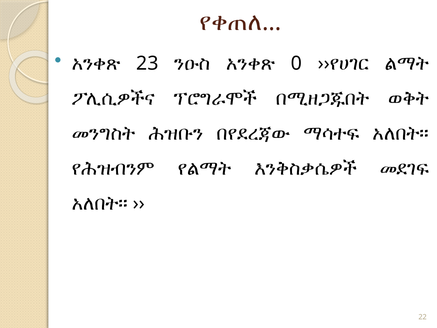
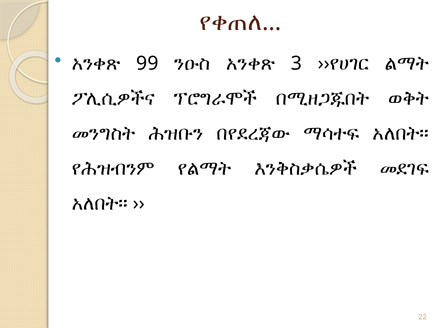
23: 23 -> 99 (147, 63)
0: 0 -> 3 (296, 63)
